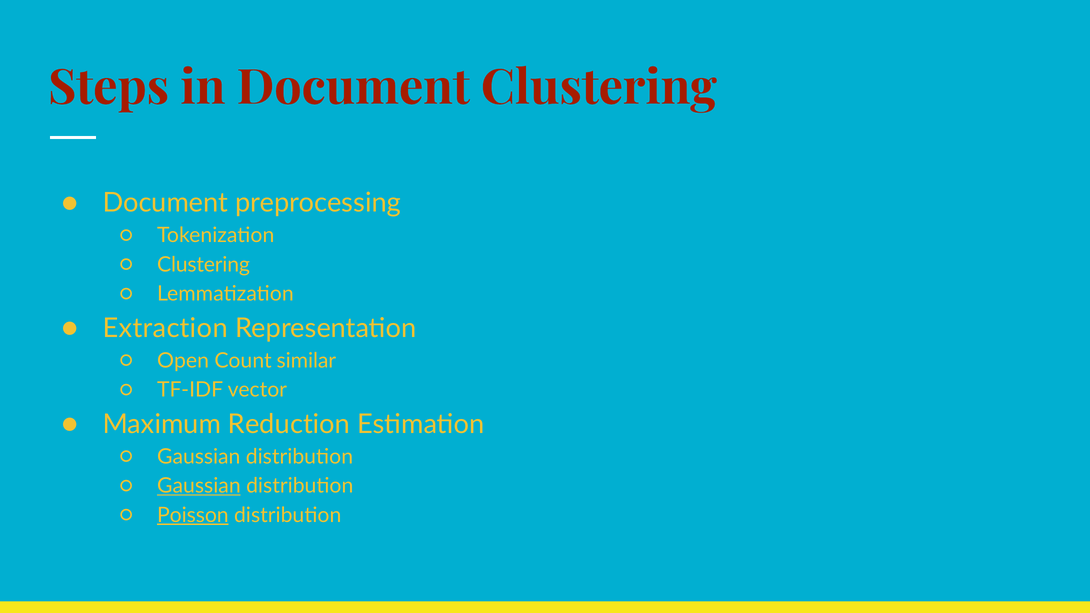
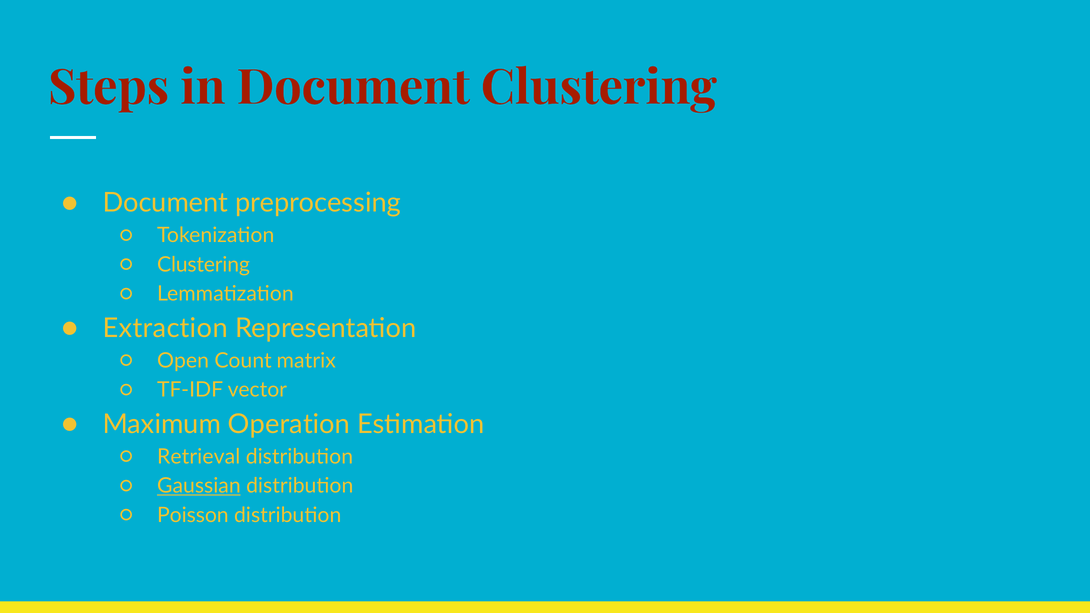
similar: similar -> matrix (306, 361)
Reduction: Reduction -> Operation (289, 424)
Gaussian: Gaussian -> Retrieval (199, 457)
Poisson underline: present -> none (193, 515)
